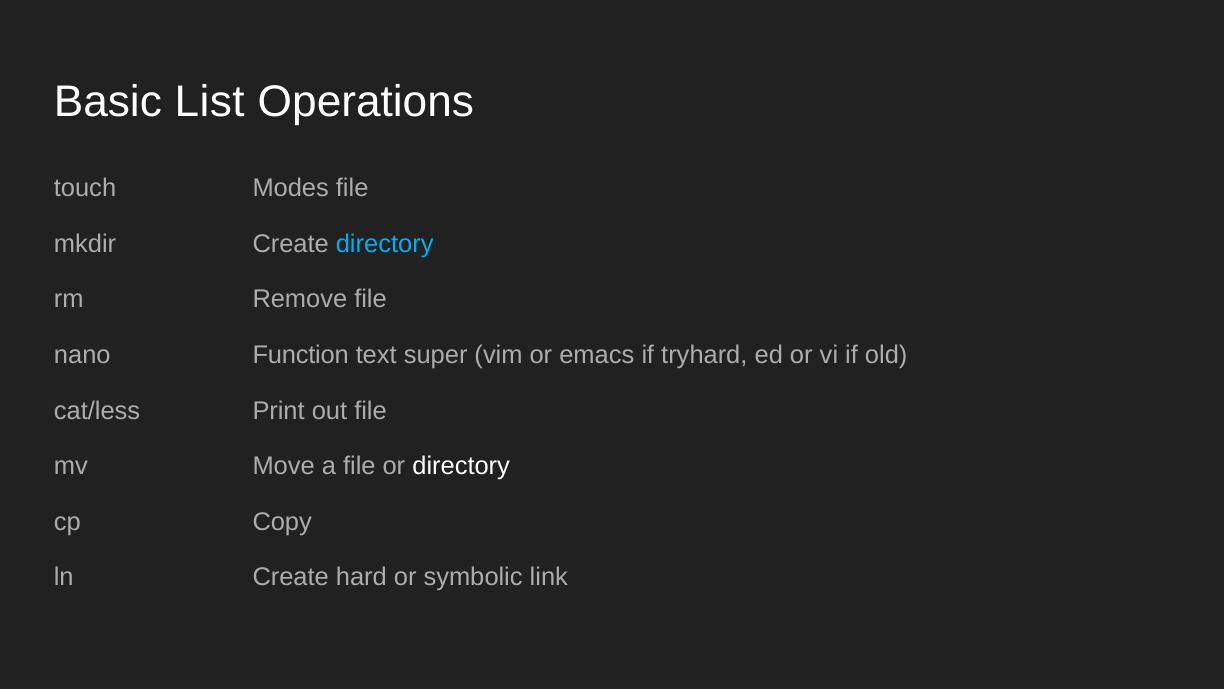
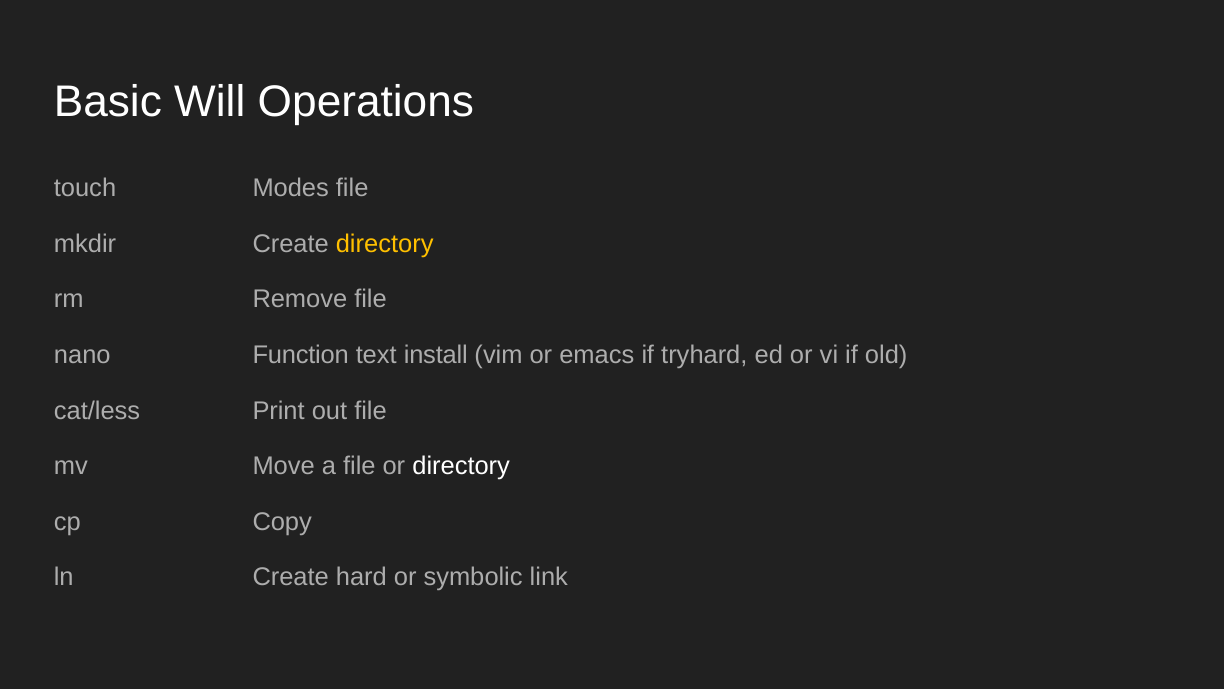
List: List -> Will (210, 101)
directory colour: light blue -> yellow (385, 244)
super: super -> install (436, 355)
